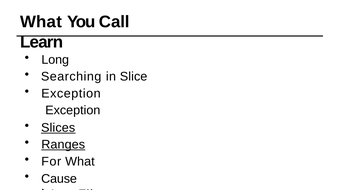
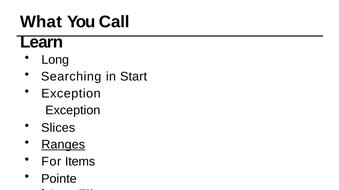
Slice: Slice -> Start (134, 77)
Slices underline: present -> none (58, 128)
For What: What -> Items (80, 162)
Cause: Cause -> Pointe (59, 179)
